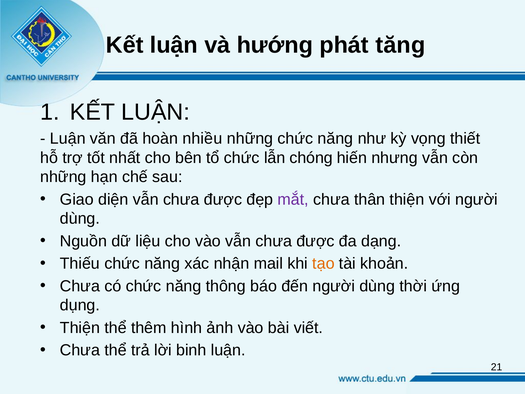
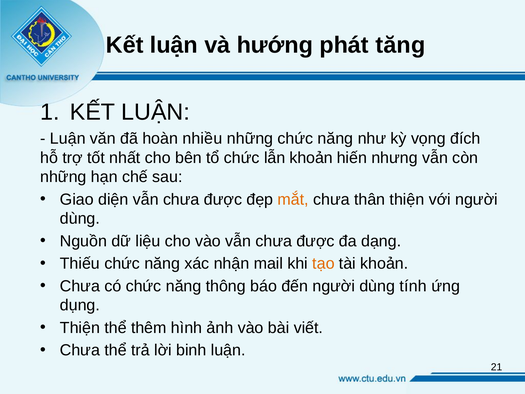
thiết: thiết -> đích (465, 138)
lẫn chóng: chóng -> khoản (311, 158)
mắt colour: purple -> orange (293, 199)
thời: thời -> tính (413, 286)
